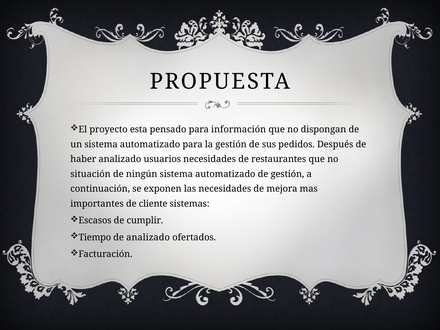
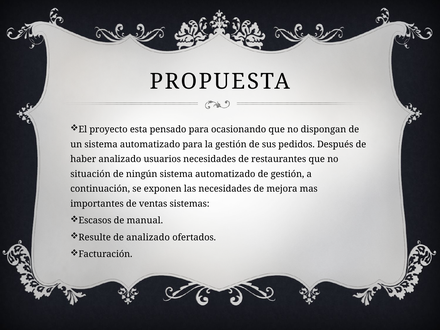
información: información -> ocasionando (239, 130)
cliente: cliente -> ventas (153, 204)
cumplir: cumplir -> manual (145, 221)
Tiempo: Tiempo -> Resulte (95, 237)
